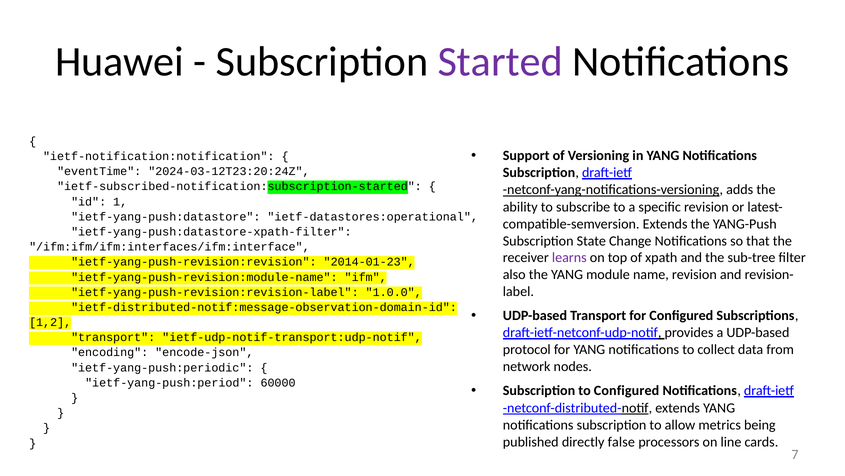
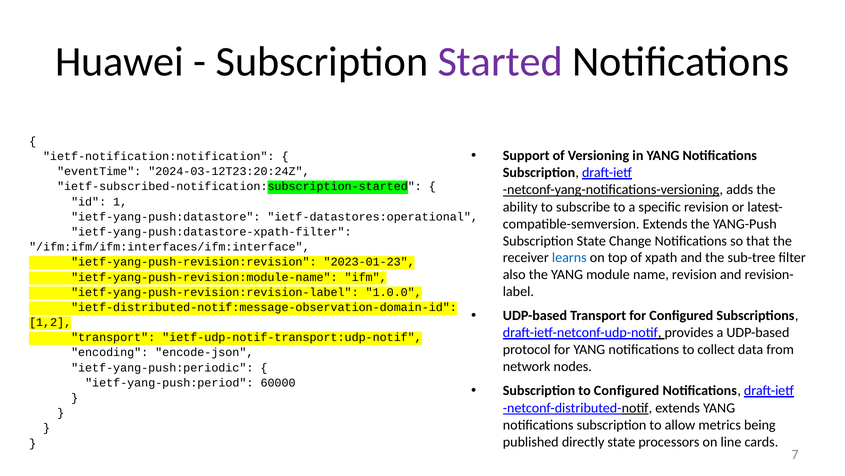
learns colour: purple -> blue (569, 257)
2014-01-23: 2014-01-23 -> 2023-01-23 (369, 262)
directly false: false -> state (621, 441)
